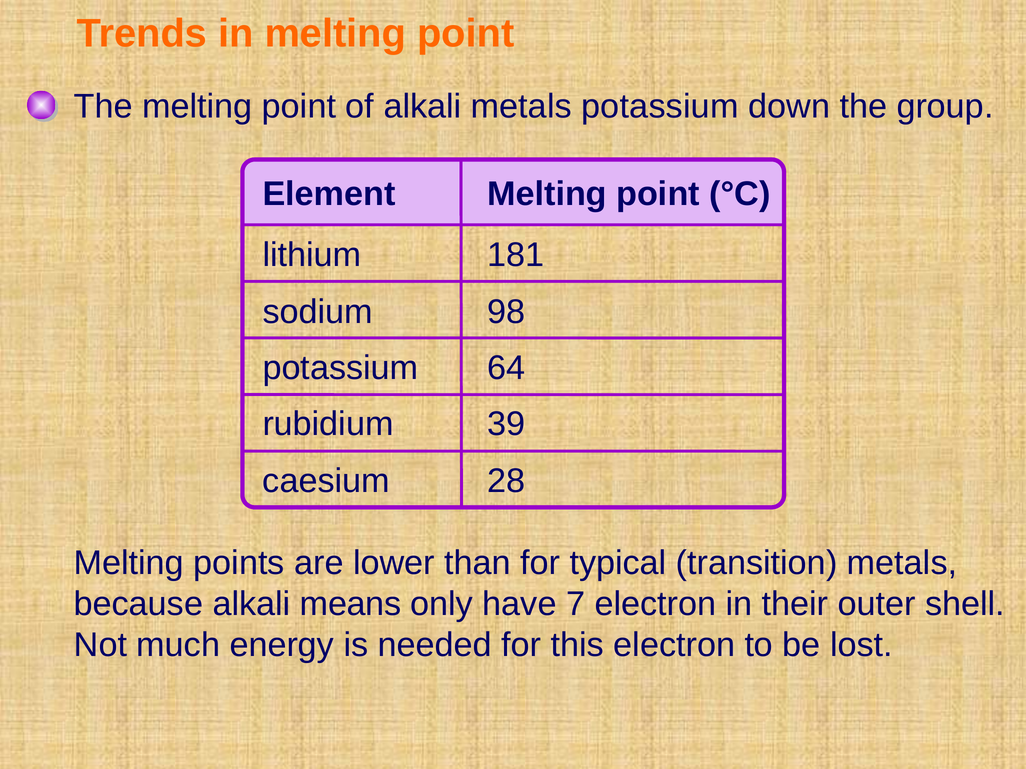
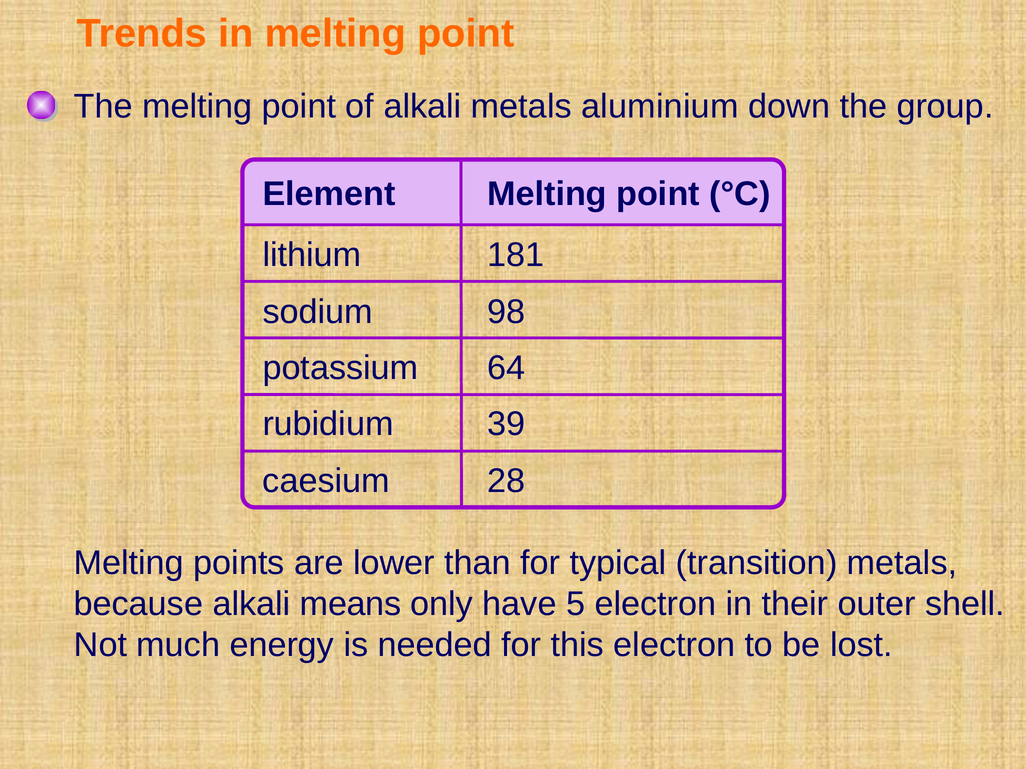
metals potassium: potassium -> aluminium (660, 107)
7: 7 -> 5 (576, 605)
